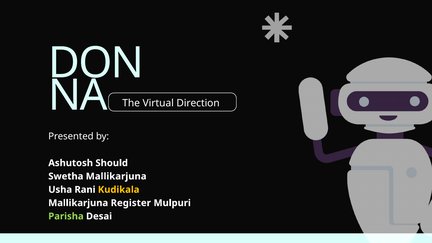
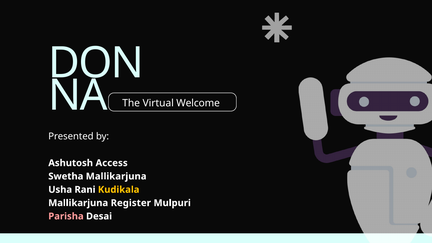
Direction: Direction -> Welcome (198, 103)
Should: Should -> Access (112, 163)
Parisha colour: light green -> pink (66, 216)
